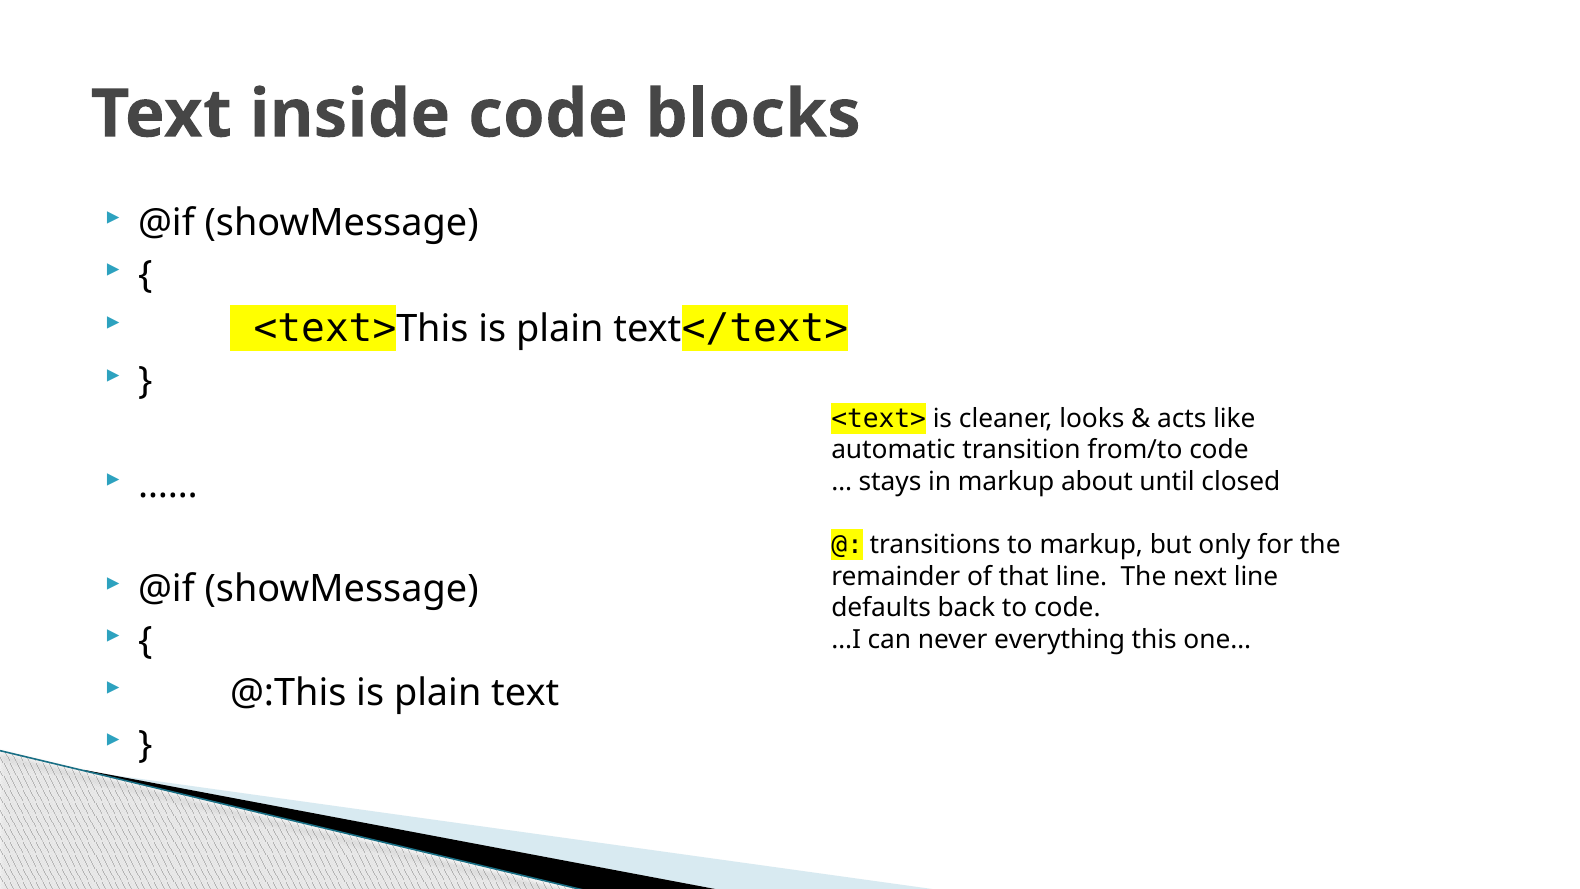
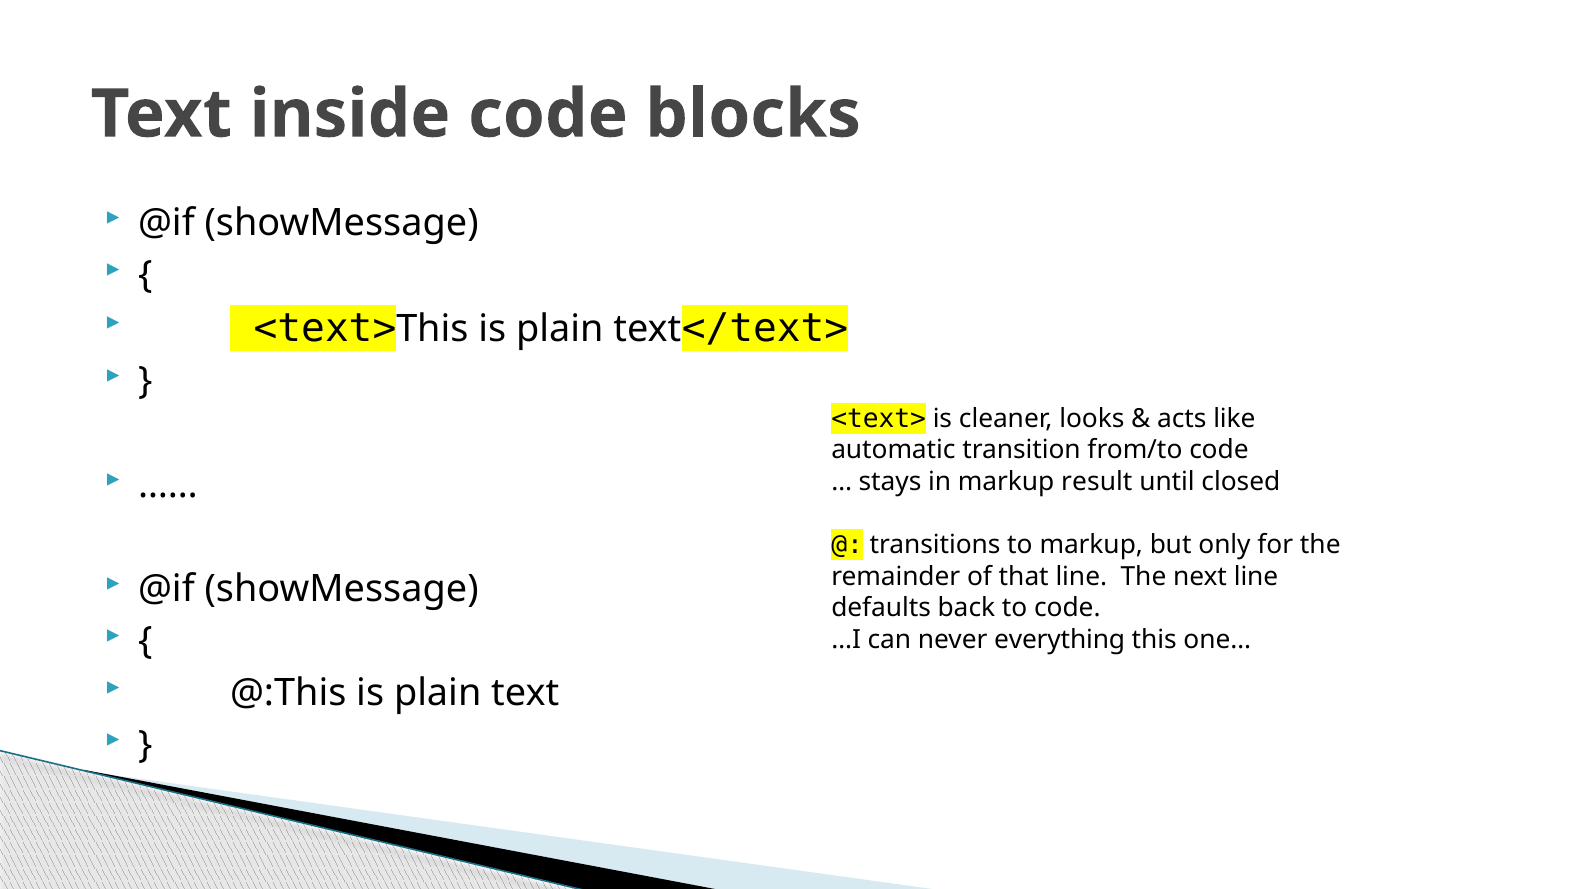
about: about -> result (1097, 482)
